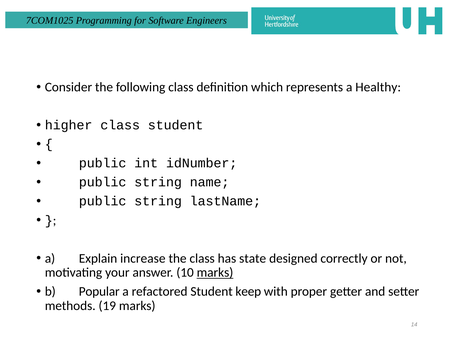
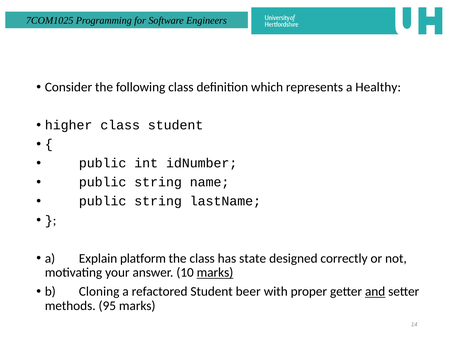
increase: increase -> platform (143, 258)
Popular: Popular -> Cloning (99, 291)
keep: keep -> beer (248, 291)
and underline: none -> present (375, 291)
19: 19 -> 95 (107, 306)
